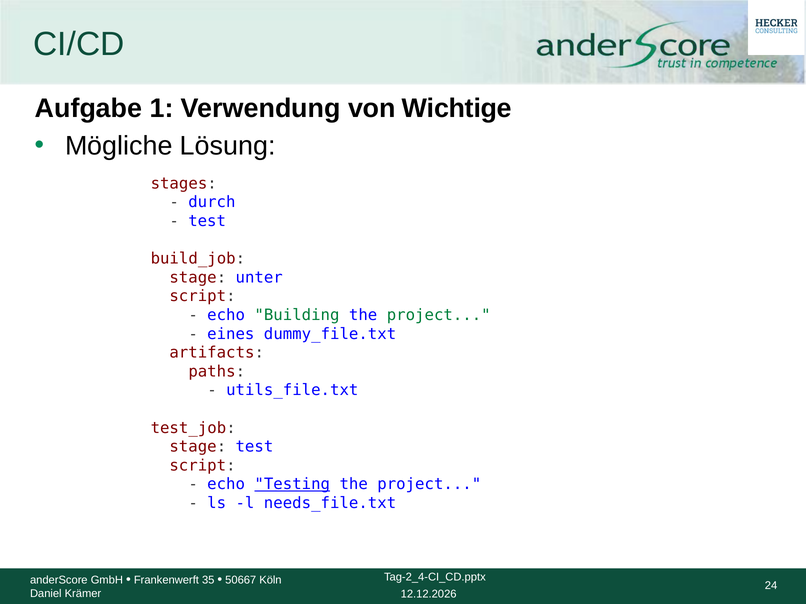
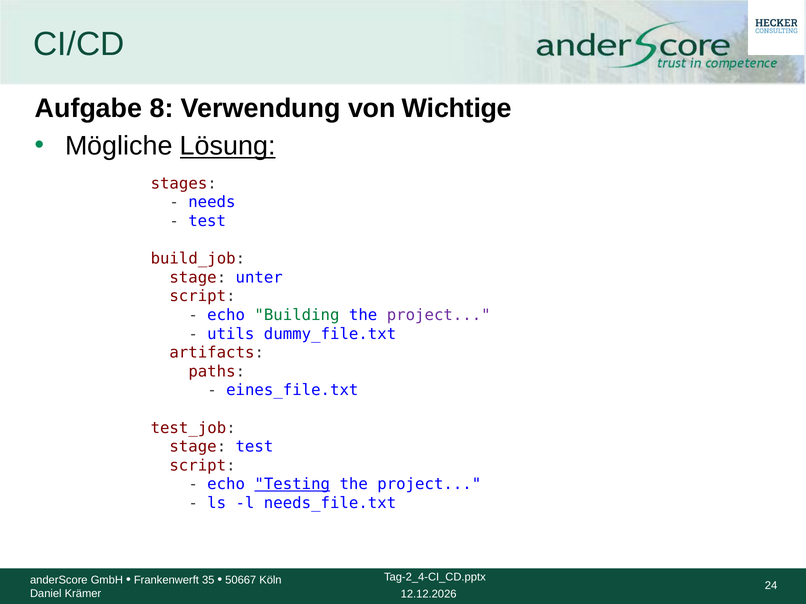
1: 1 -> 8 (162, 109)
Lösung underline: none -> present (228, 146)
durch: durch -> needs (212, 202)
project colour: green -> purple (439, 315)
eines: eines -> utils (231, 334)
utils_file.txt: utils_file.txt -> eines_file.txt (292, 391)
